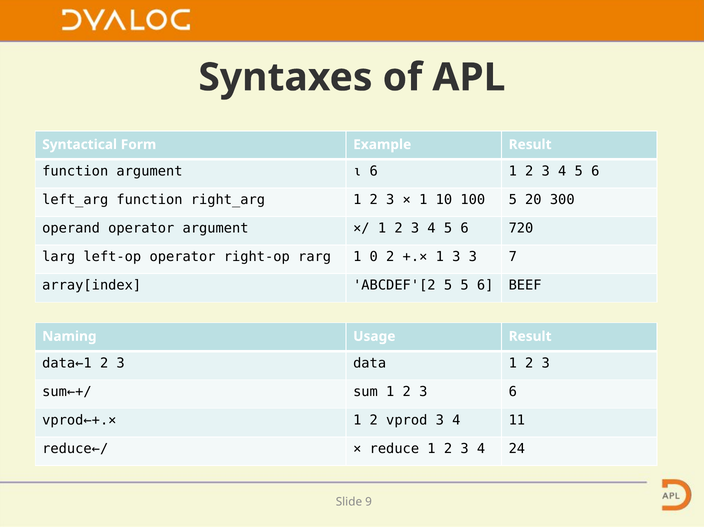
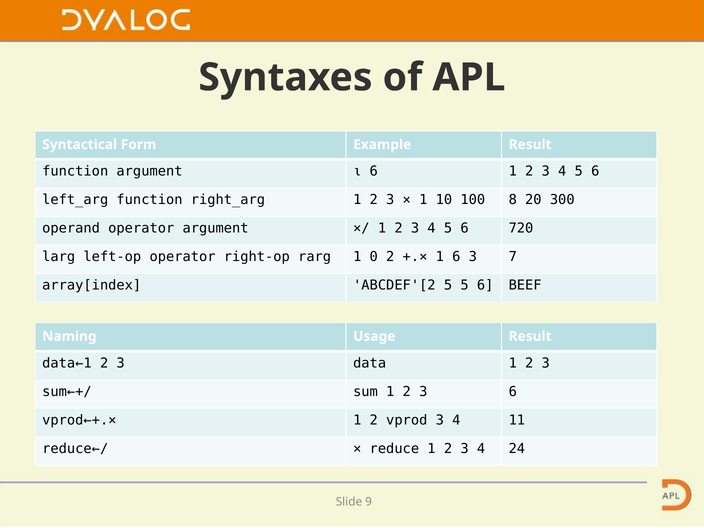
100 5: 5 -> 8 (513, 200)
1 3: 3 -> 6 (456, 257)
